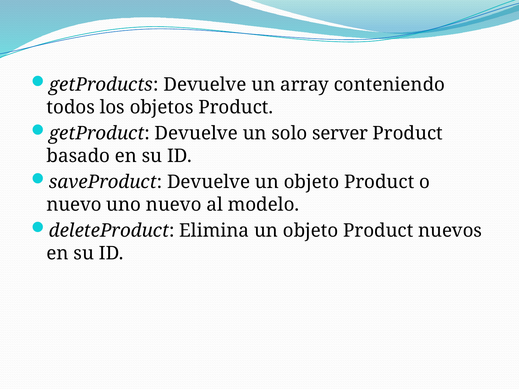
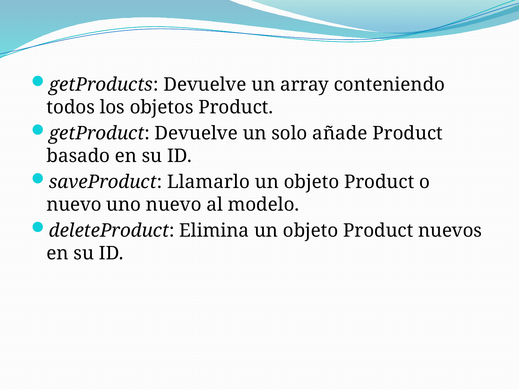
server: server -> añade (340, 133)
saveProduct Devuelve: Devuelve -> Llamarlo (208, 182)
